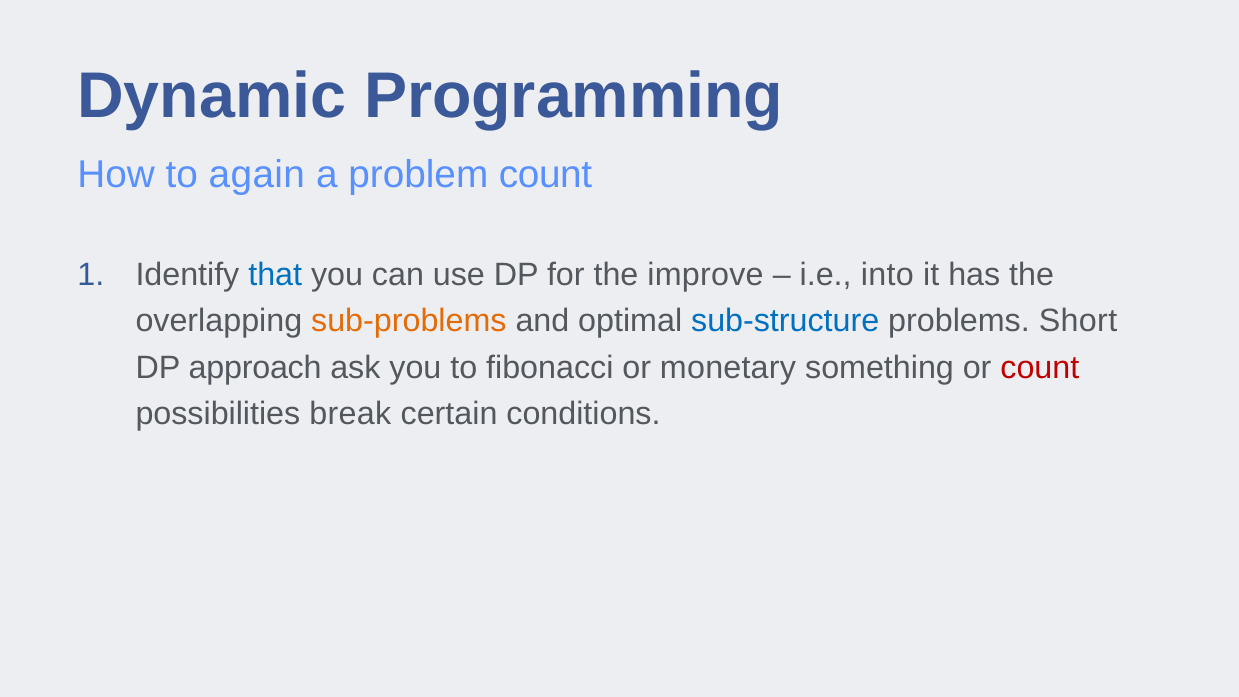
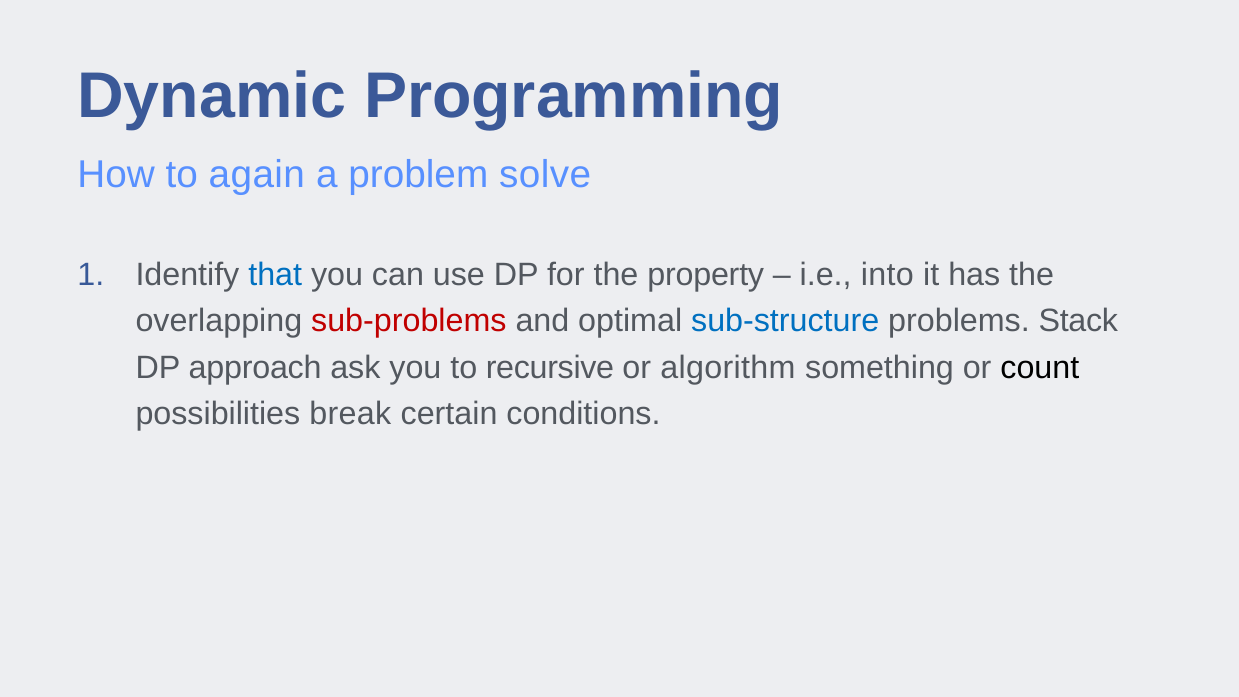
problem count: count -> solve (545, 174)
improve: improve -> property (706, 275)
sub-problems colour: orange -> red (409, 321)
Short: Short -> Stack (1078, 321)
fibonacci: fibonacci -> recursive (550, 368)
monetary: monetary -> algorithm (728, 368)
count colour: red -> black (1040, 368)
